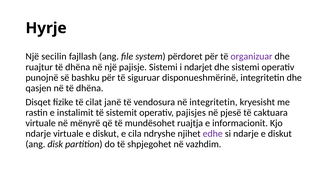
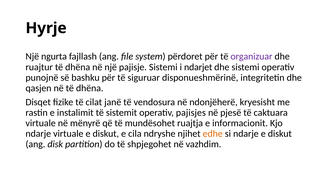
secilin: secilin -> ngurta (54, 57)
në integritetin: integritetin -> ndonjëherë (214, 102)
edhe colour: purple -> orange (213, 134)
